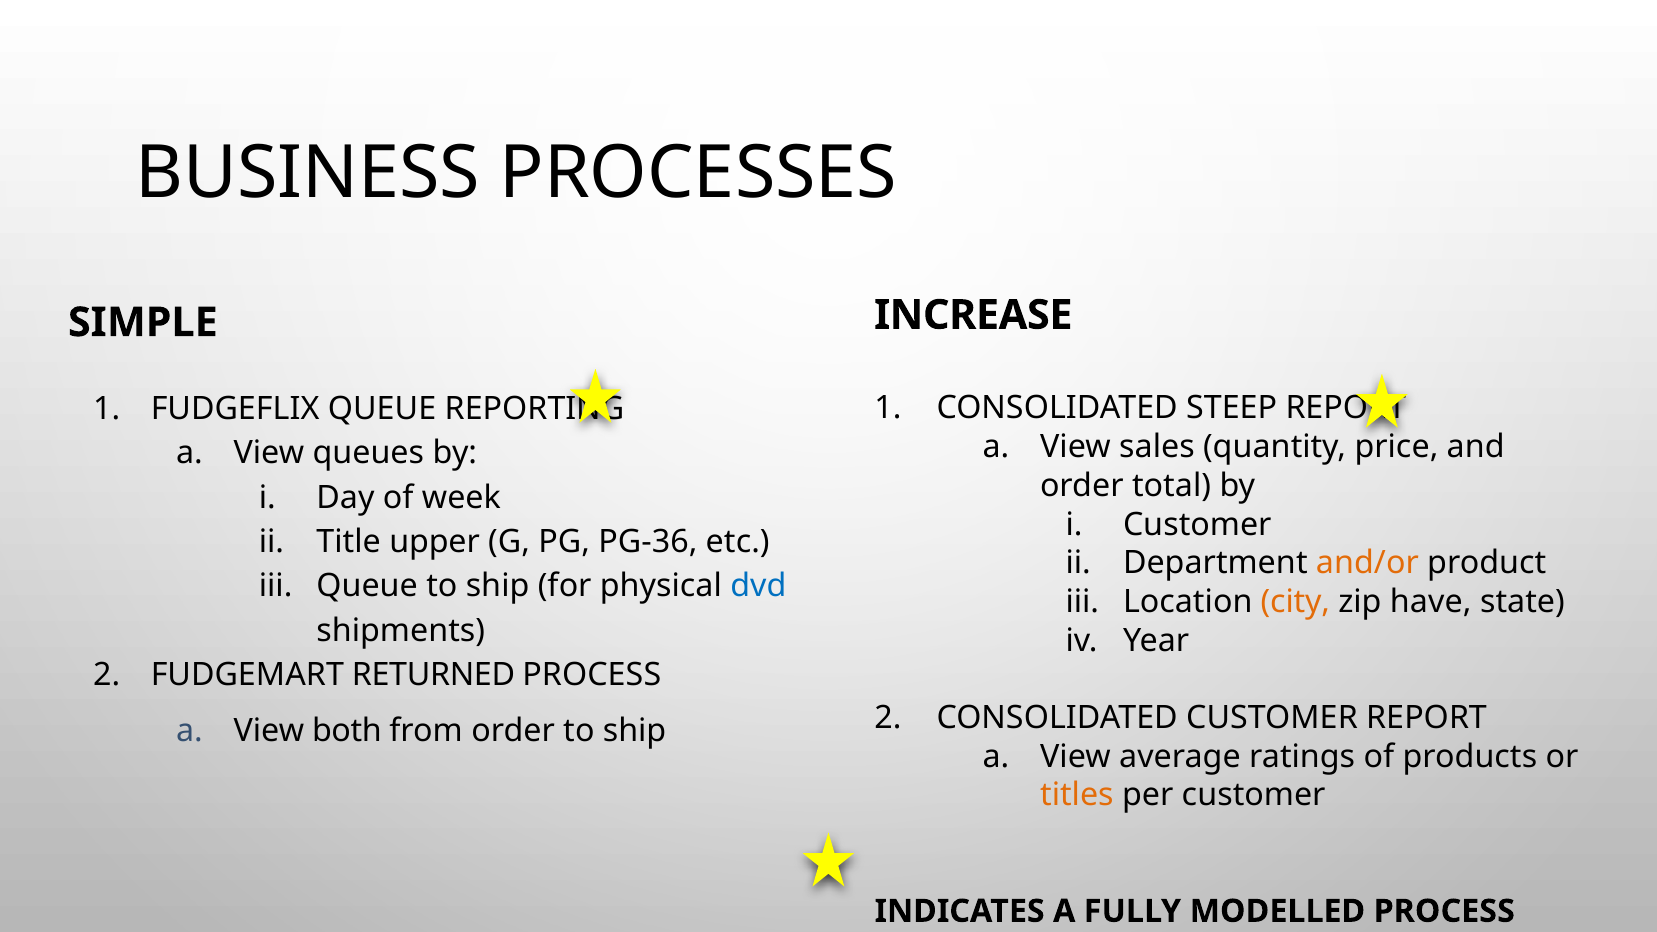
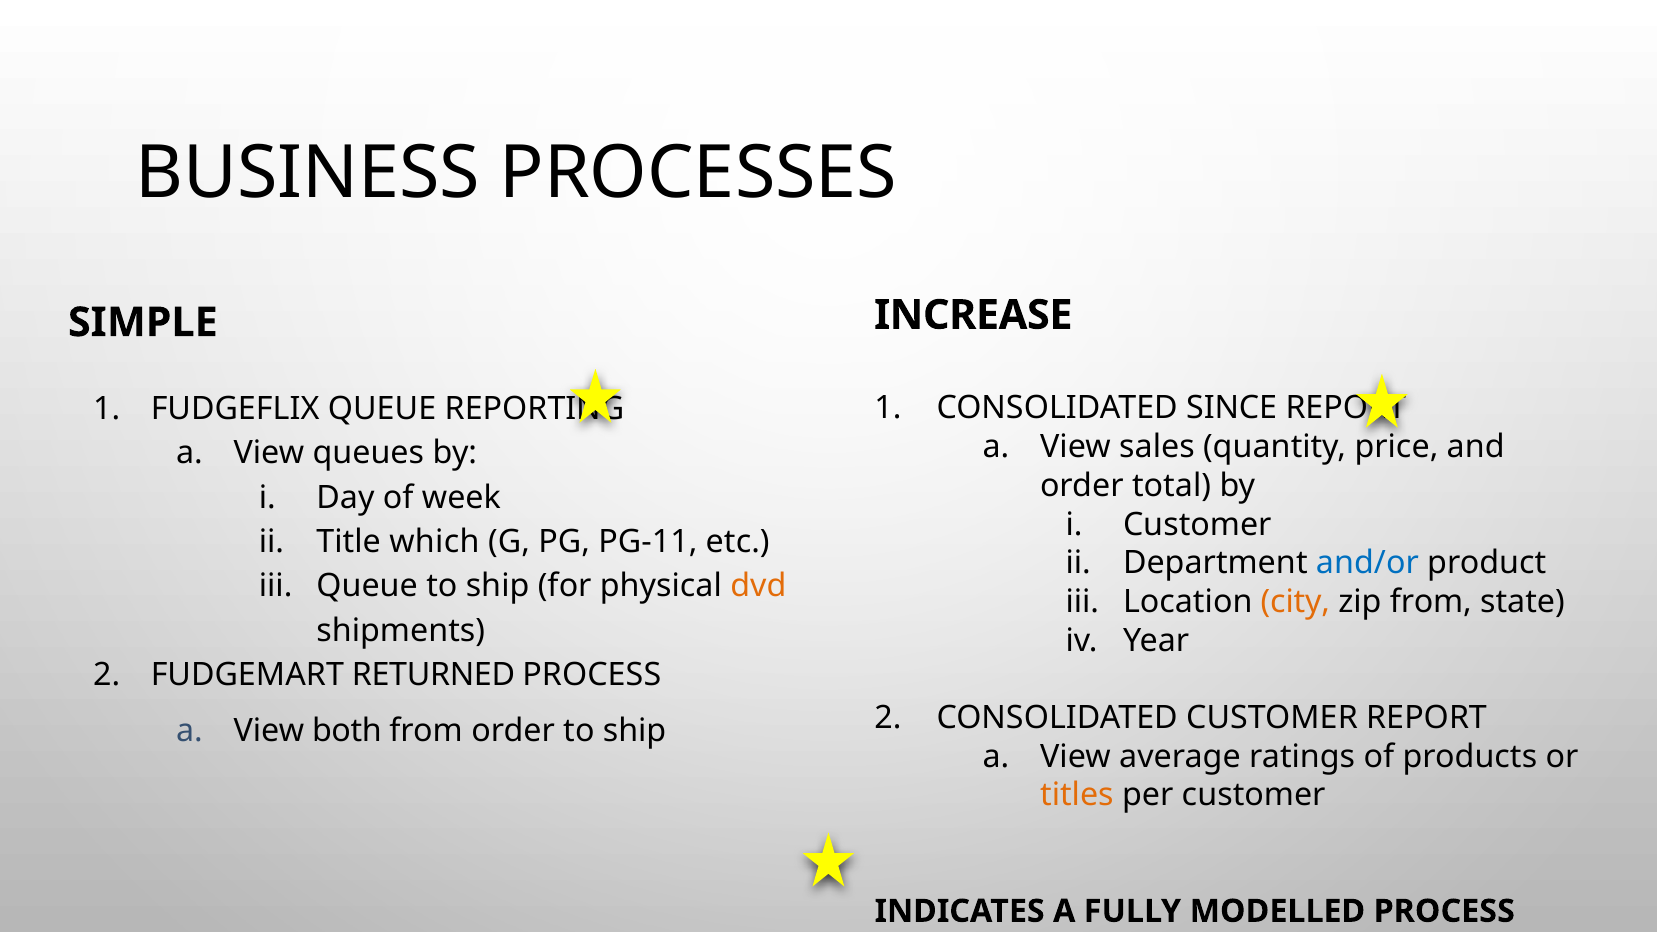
STEEP: STEEP -> SINCE (1232, 408)
upper: upper -> which (434, 542)
PG-36: PG-36 -> PG-11 (648, 542)
and/or colour: orange -> blue (1367, 563)
dvd colour: blue -> orange (758, 586)
zip have: have -> from (1431, 602)
